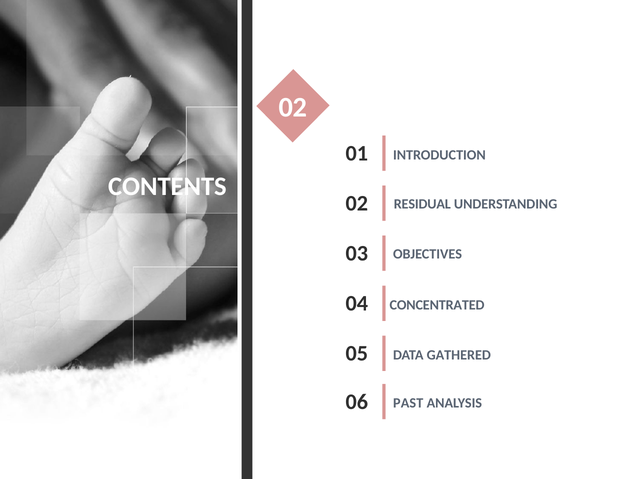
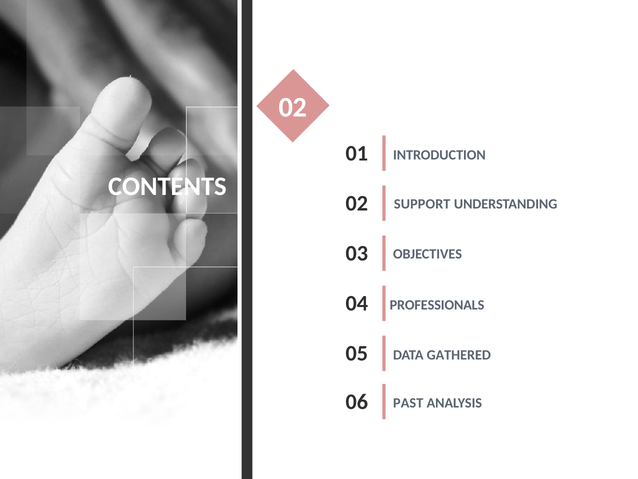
RESIDUAL: RESIDUAL -> SUPPORT (422, 204)
CONCENTRATED: CONCENTRATED -> PROFESSIONALS (437, 305)
